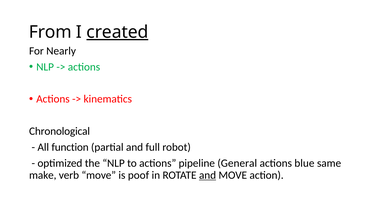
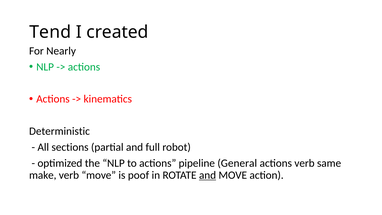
From: From -> Tend (50, 32)
created underline: present -> none (117, 32)
Chronological: Chronological -> Deterministic (59, 131)
function: function -> sections (70, 147)
actions blue: blue -> verb (305, 163)
